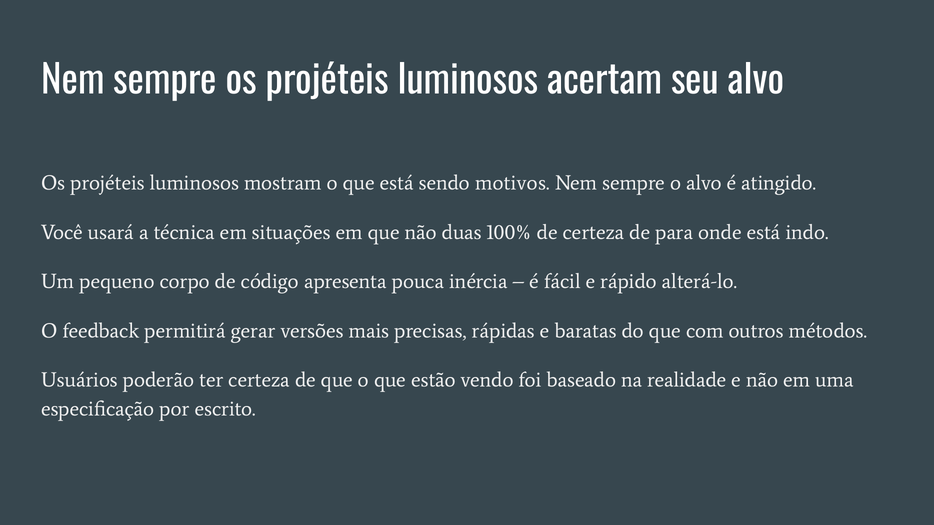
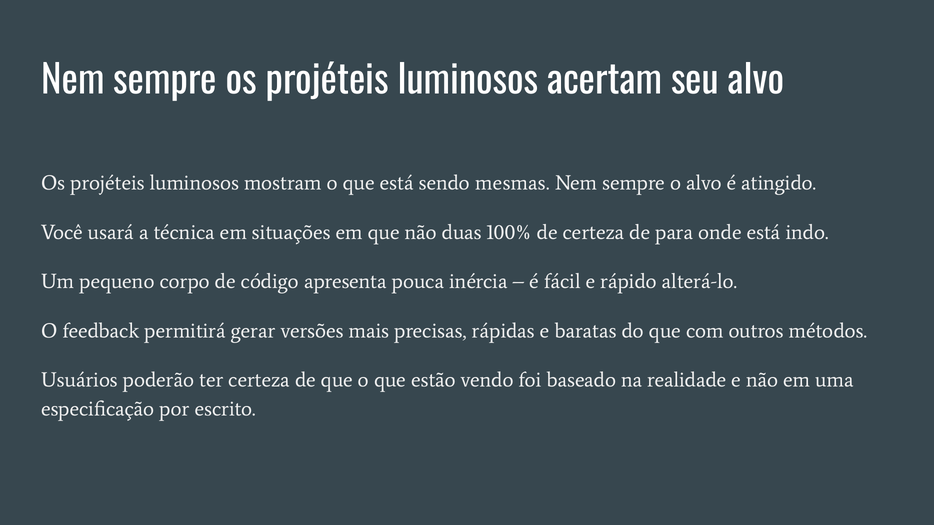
motivos: motivos -> mesmas (512, 183)
